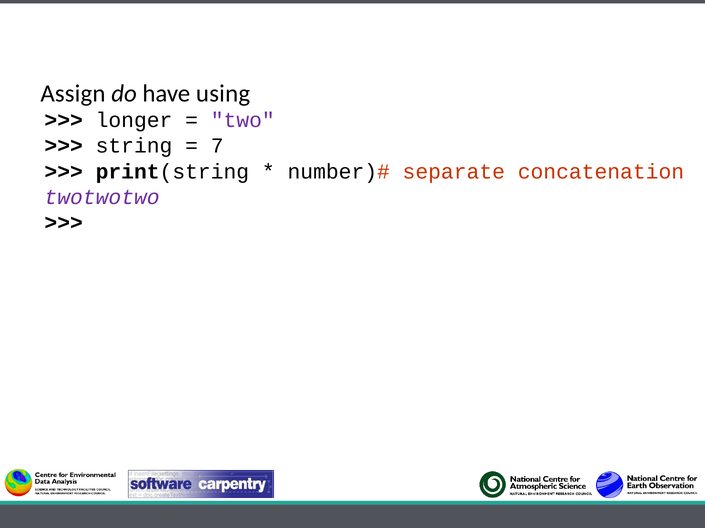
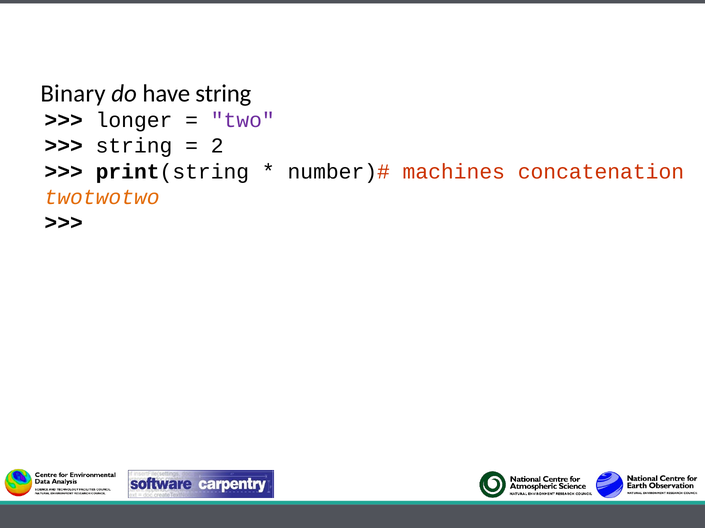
Assign: Assign -> Binary (73, 94)
have using: using -> string (223, 94)
7: 7 -> 2 (217, 146)
separate: separate -> machines (454, 172)
twotwotwo colour: purple -> orange (102, 197)
